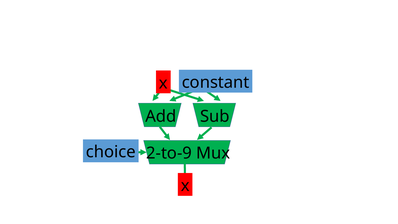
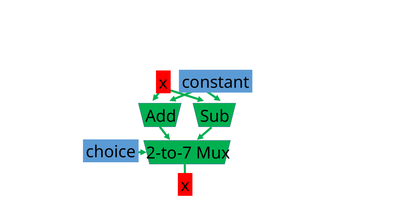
2-to-9: 2-to-9 -> 2-to-7 (169, 153)
